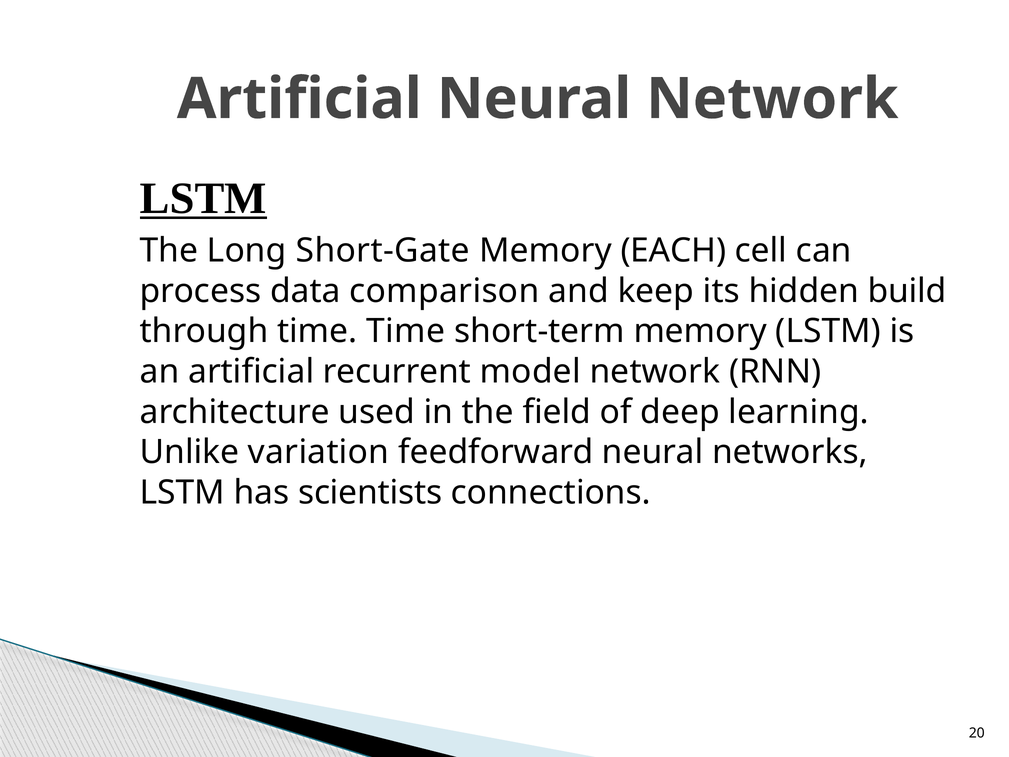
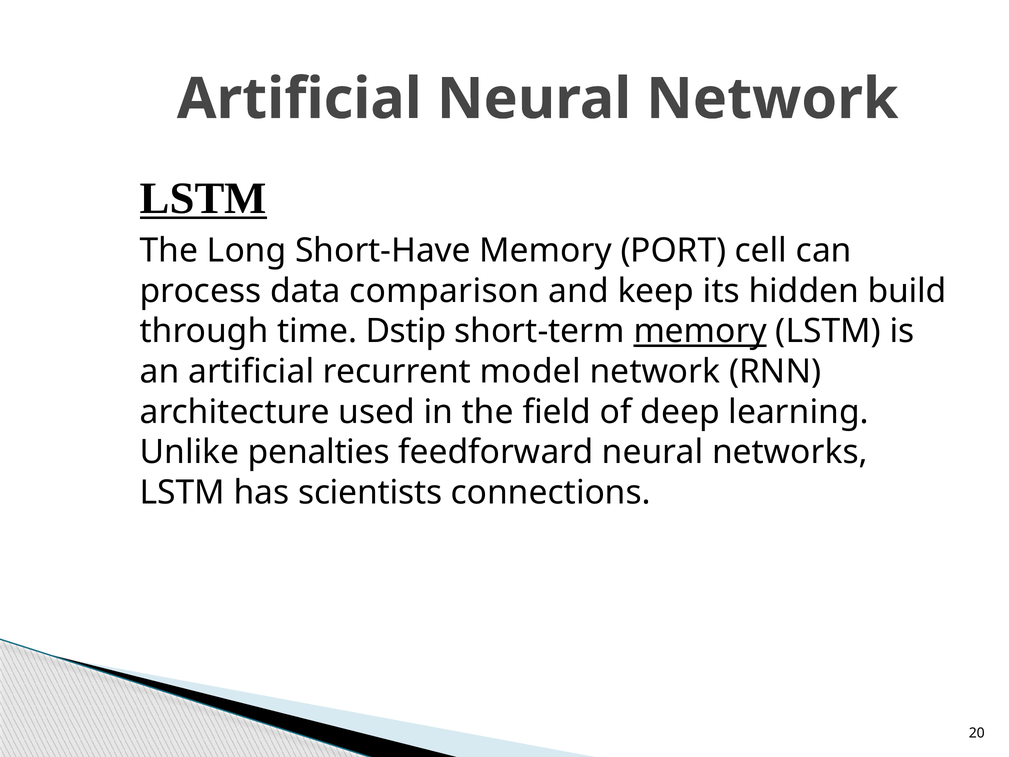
Short-Gate: Short-Gate -> Short-Have (383, 250)
EACH: EACH -> PORT (673, 250)
time Time: Time -> Dstip (406, 331)
memory underline: none -> present (700, 331)
variation: variation -> penalties (319, 452)
